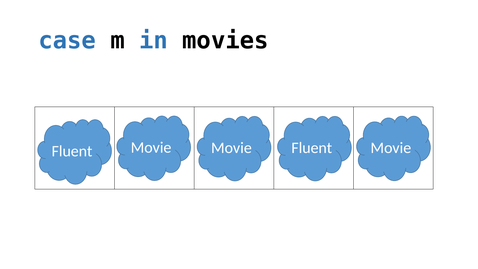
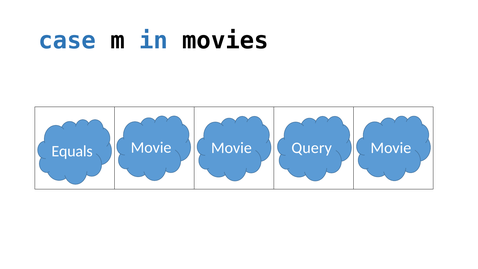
Fluent: Fluent -> Equals (72, 151)
Movie Fluent: Fluent -> Query (312, 148)
